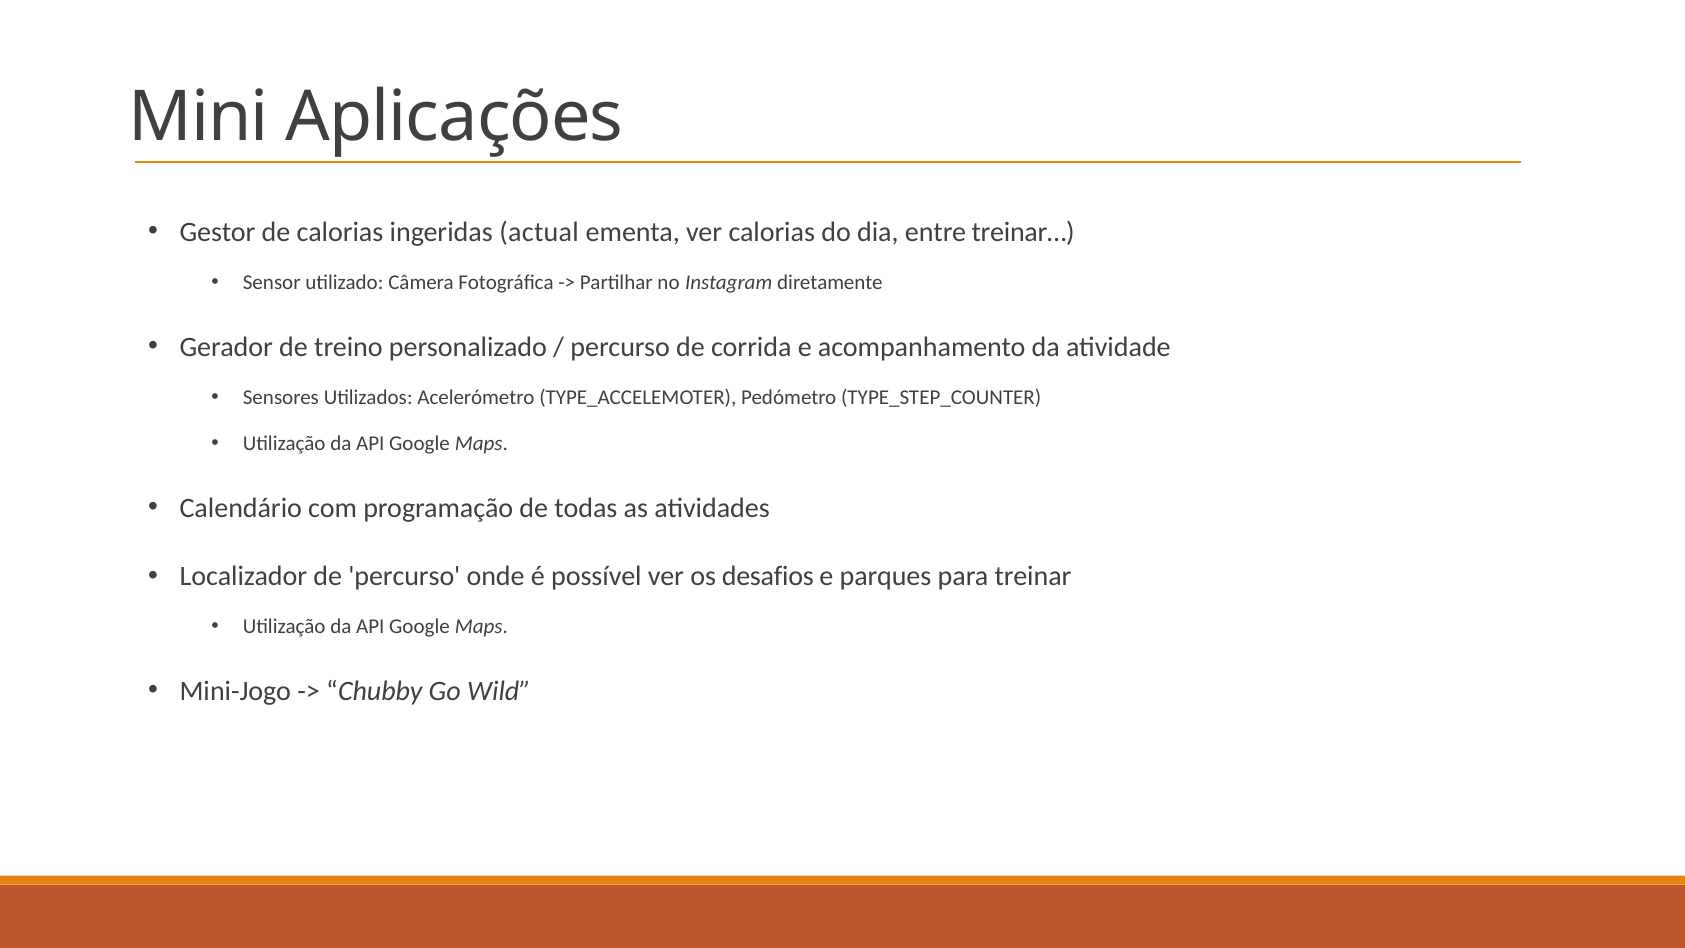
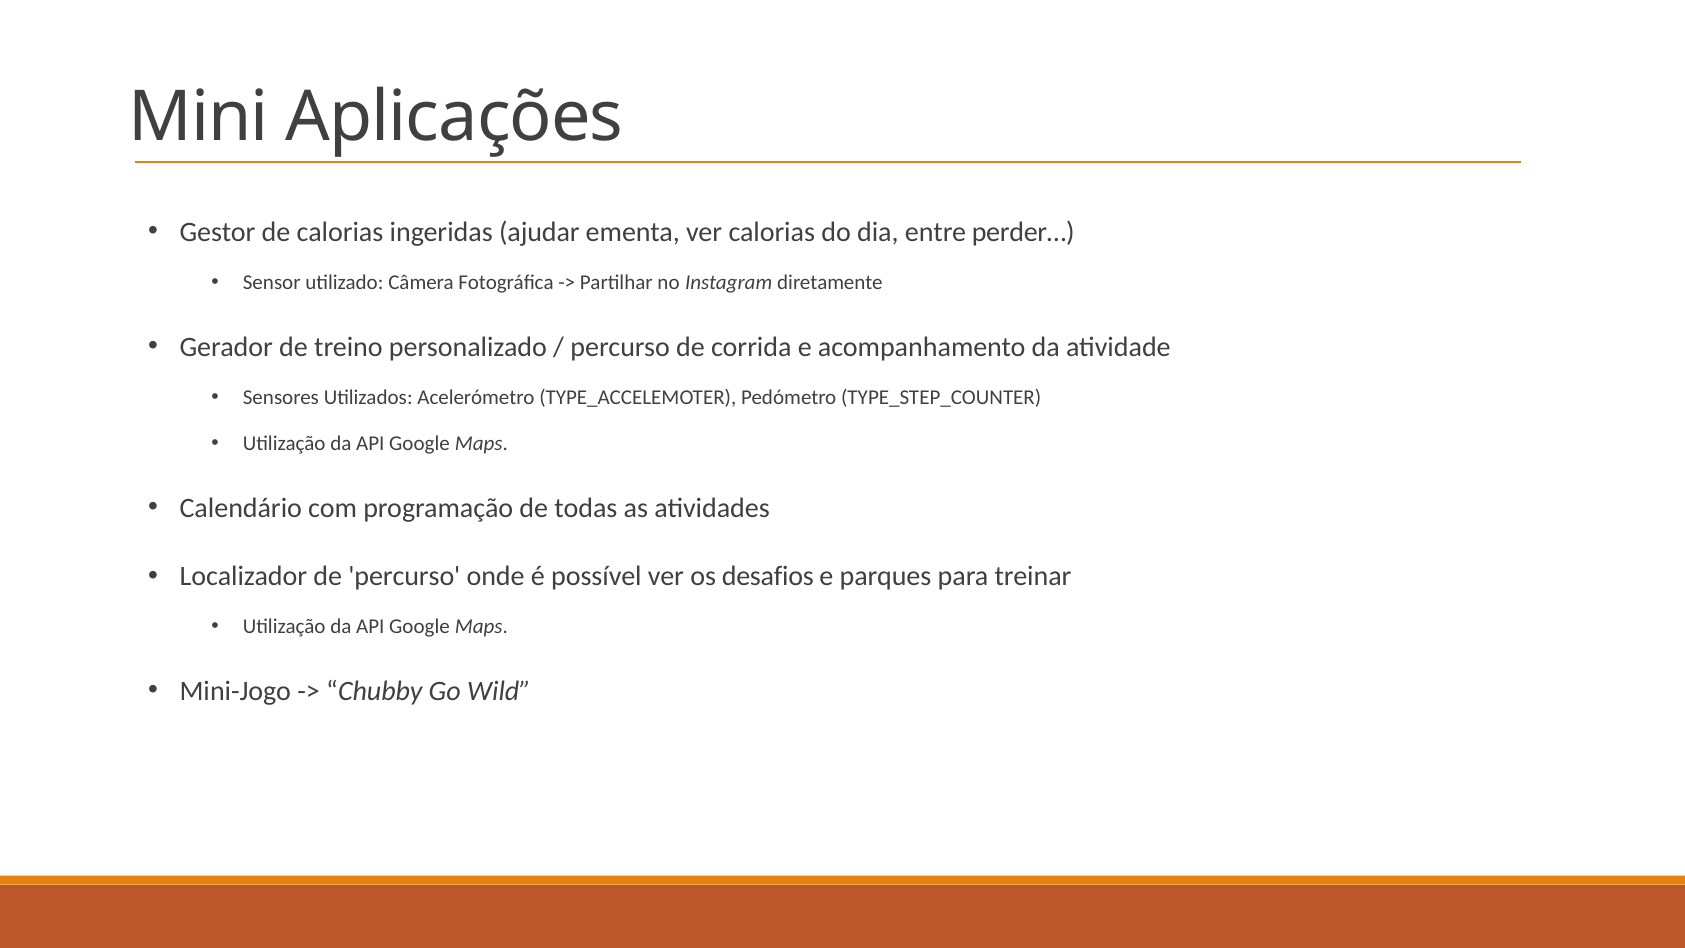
actual: actual -> ajudar (539, 232)
treinar…: treinar… -> perder… (1023, 232)
